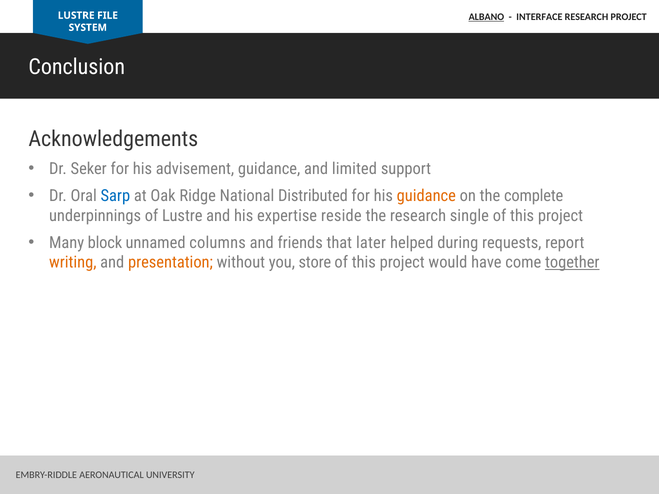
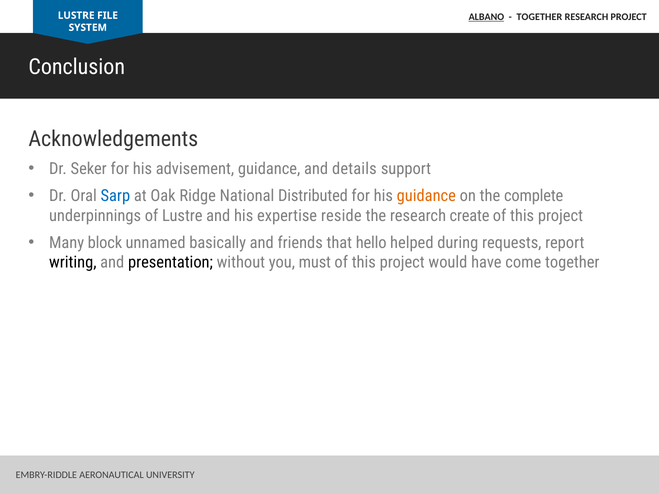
INTERFACE: INTERFACE -> TOGETHER (539, 17)
limited: limited -> details (354, 169)
single: single -> create (469, 216)
columns: columns -> basically (218, 243)
later: later -> hello (371, 243)
writing colour: orange -> black (73, 263)
presentation colour: orange -> black (170, 263)
store: store -> must (315, 263)
together underline: present -> none (572, 263)
